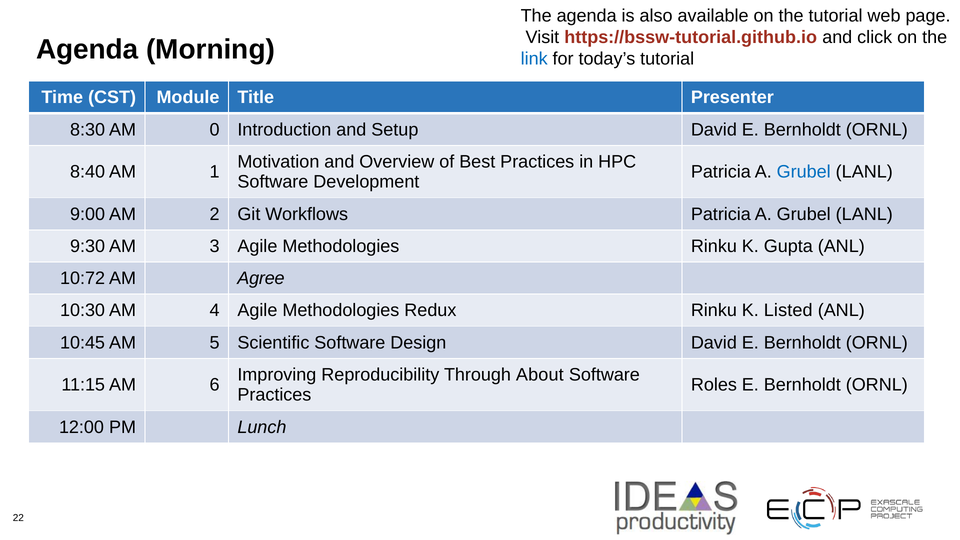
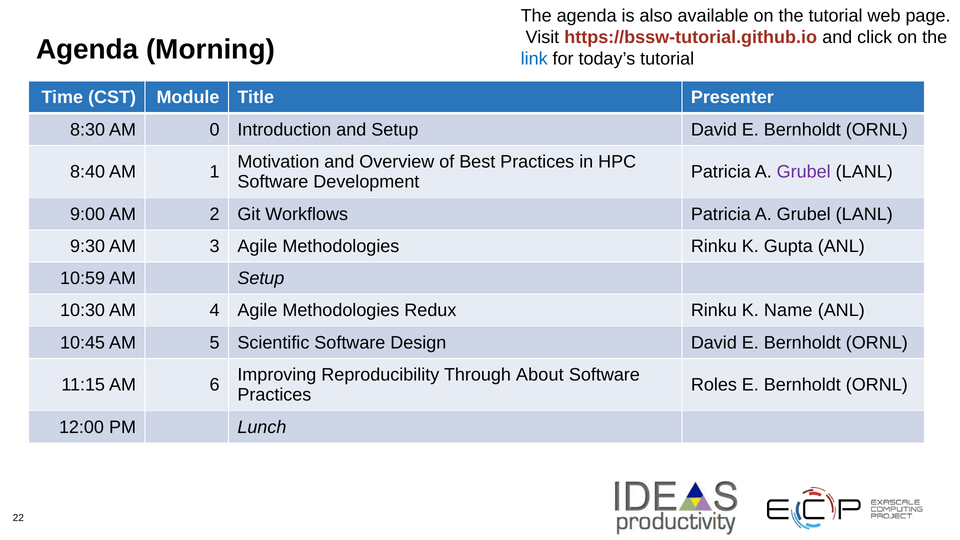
Grubel colour: blue -> purple (804, 172)
10:72: 10:72 -> 10:59 (83, 278)
AM Agree: Agree -> Setup (261, 278)
Listed: Listed -> Name (788, 311)
